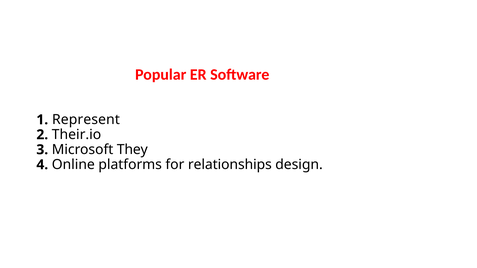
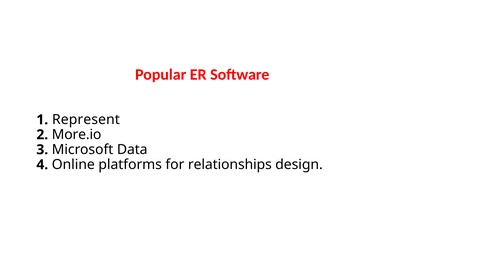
Their.io: Their.io -> More.io (77, 135)
They: They -> Data (132, 150)
